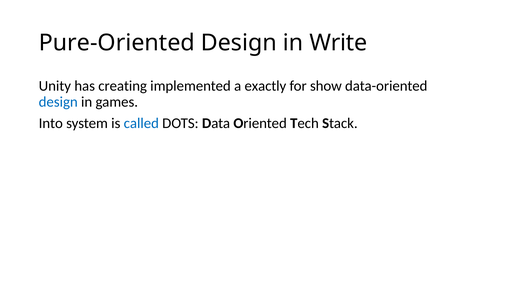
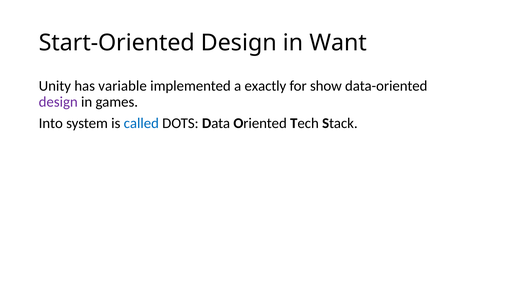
Pure-Oriented: Pure-Oriented -> Start-Oriented (117, 43)
Write: Write -> Want (338, 43)
creating: creating -> variable (123, 86)
design colour: blue -> purple (58, 102)
